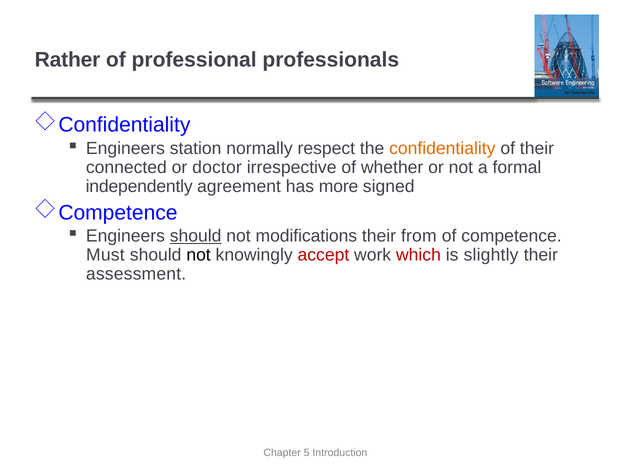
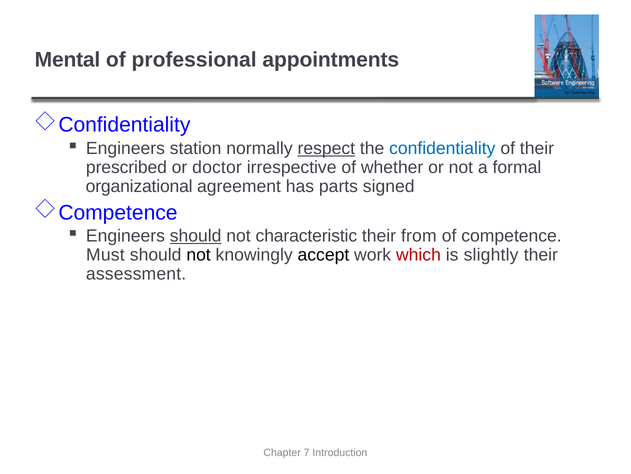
Rather: Rather -> Mental (68, 60)
professionals: professionals -> appointments (331, 60)
respect underline: none -> present (326, 148)
confidentiality colour: orange -> blue (442, 148)
connected: connected -> prescribed (126, 167)
independently: independently -> organizational (139, 186)
more: more -> parts (338, 186)
modifications: modifications -> characteristic (306, 236)
accept colour: red -> black (323, 255)
5: 5 -> 7 (307, 452)
